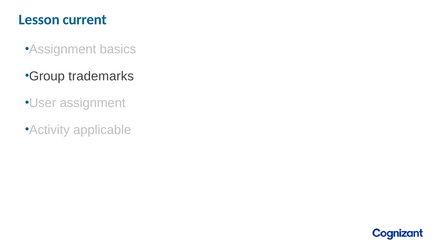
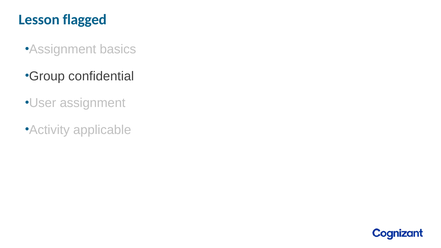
current: current -> flagged (85, 20)
trademarks: trademarks -> confidential (101, 76)
